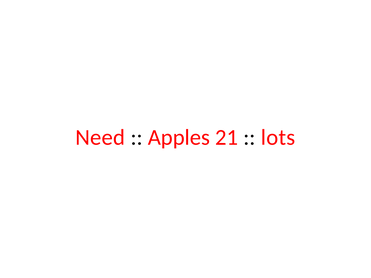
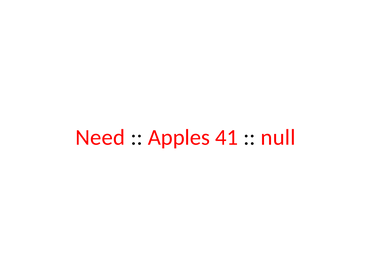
21: 21 -> 41 (227, 138)
lots: lots -> null (278, 138)
